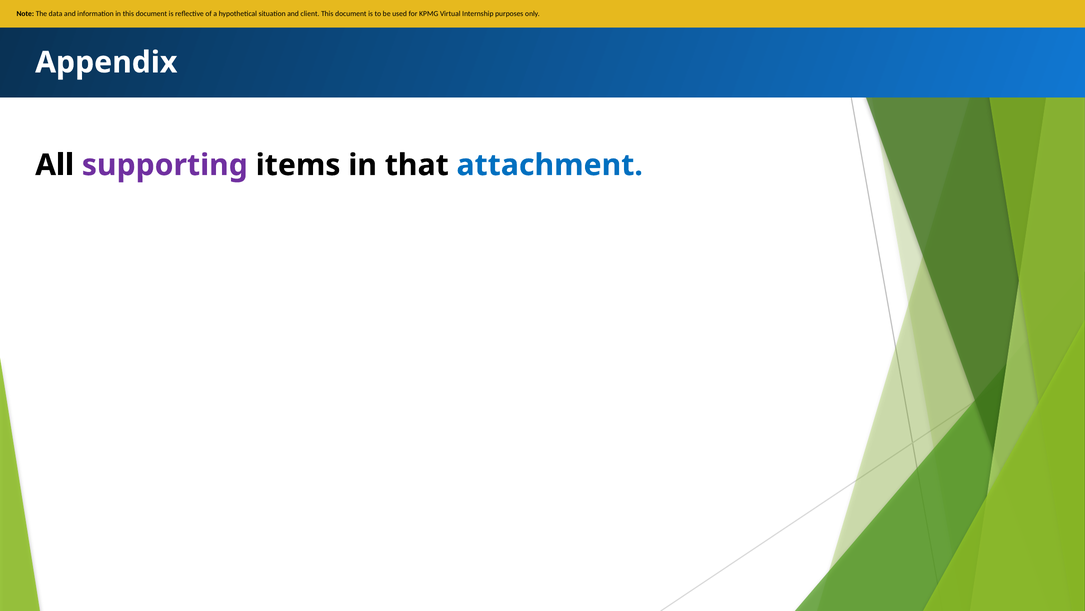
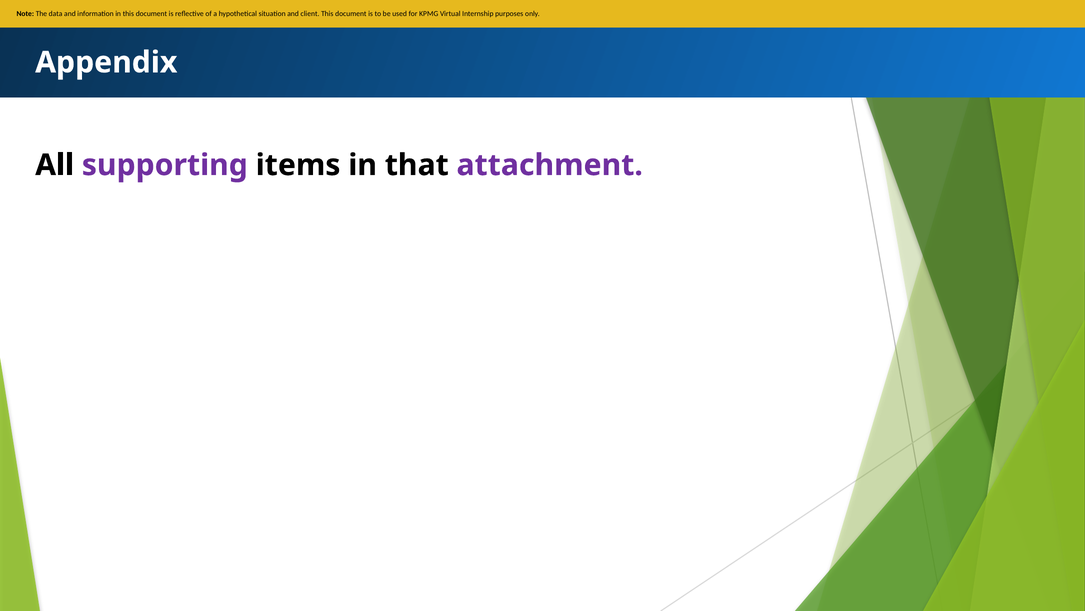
attachment colour: blue -> purple (550, 165)
